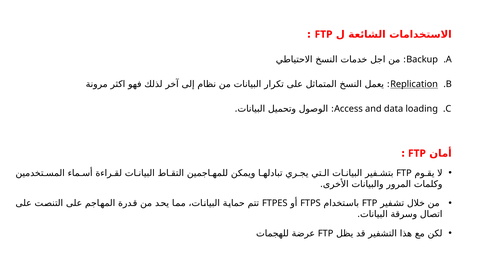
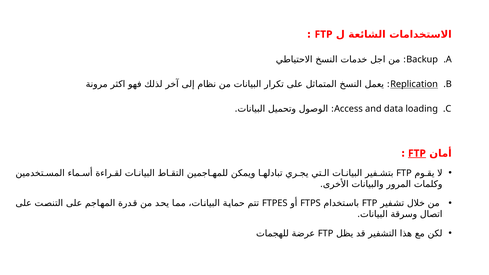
FTP underline: none -> present (417, 153)
